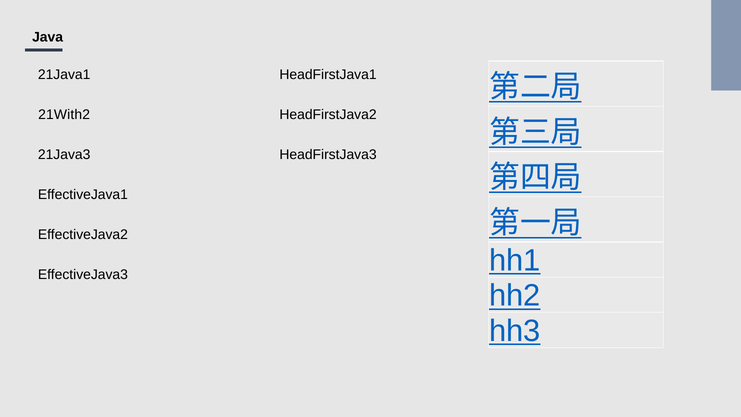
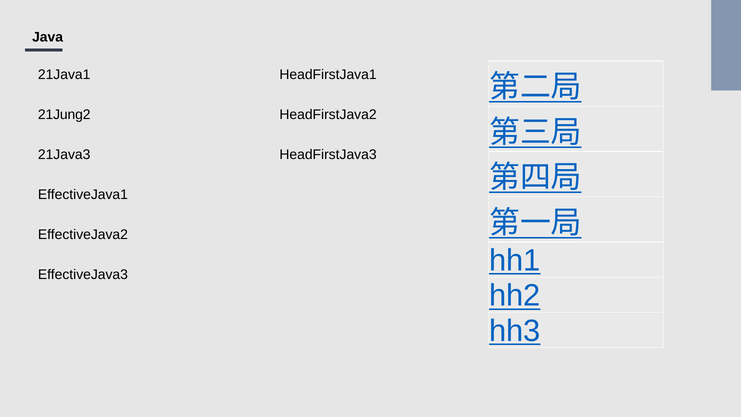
21With2: 21With2 -> 21Jung2 (64, 115)
